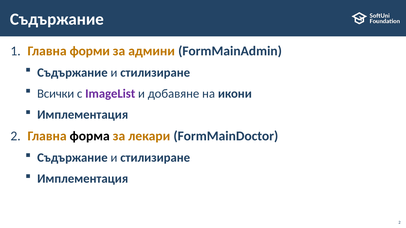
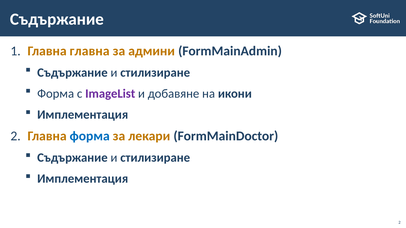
форми: форми -> главна (90, 51)
Всички: Всички -> Форма (56, 94)
форма colour: black -> blue (90, 136)
